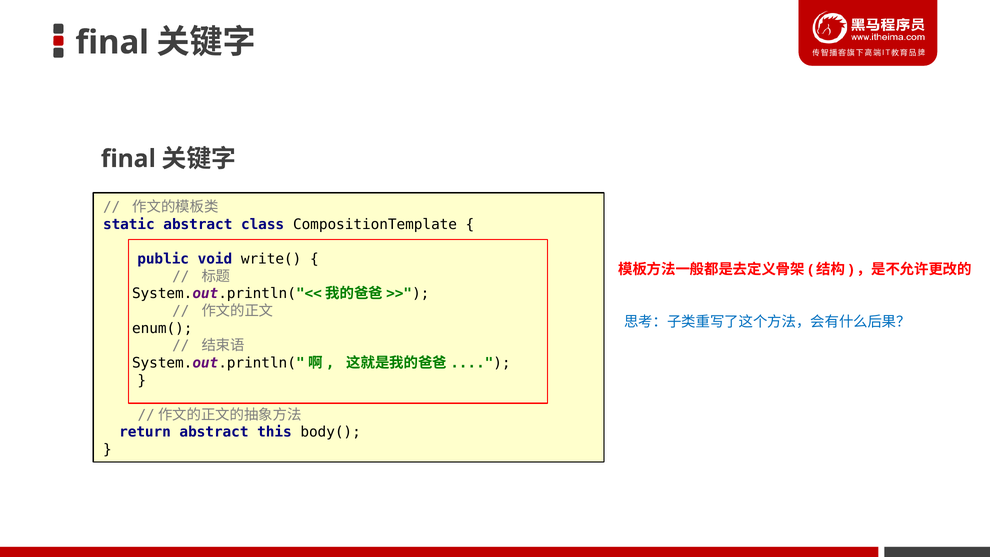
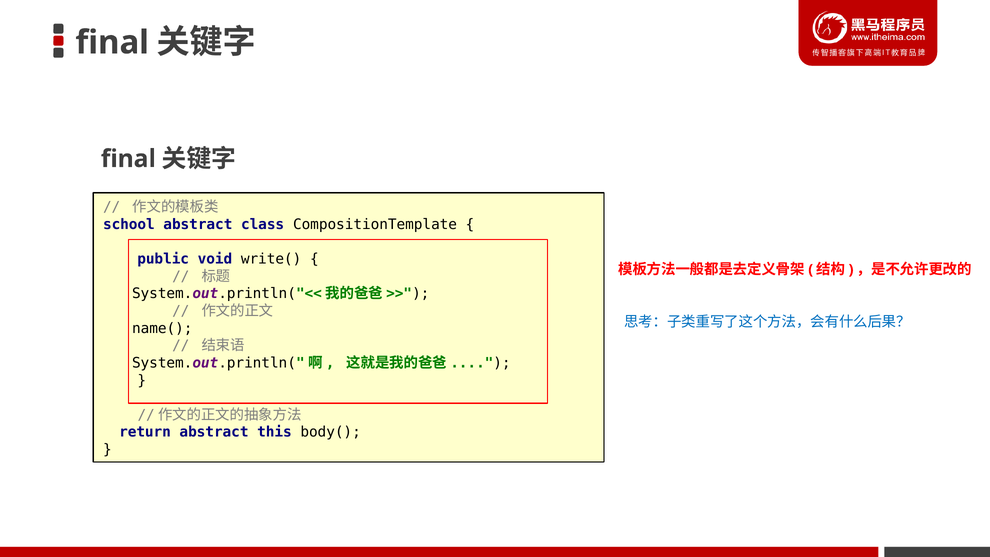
static: static -> school (129, 224)
enum(: enum( -> name( (162, 328)
